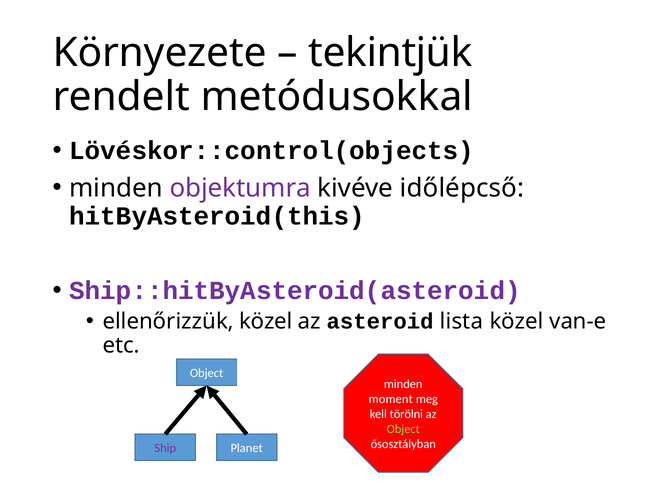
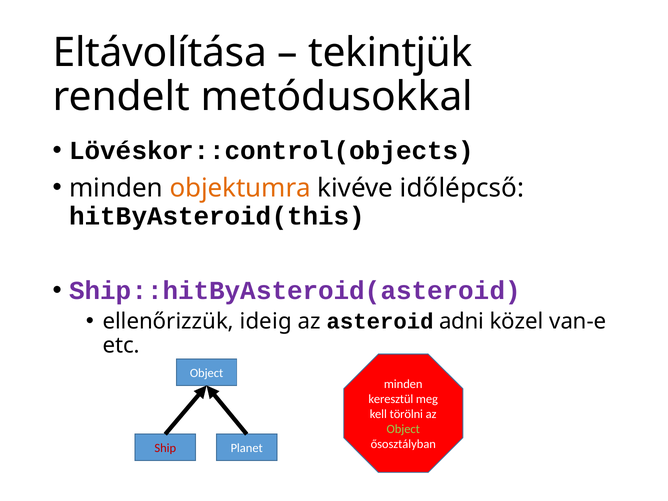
Környezete: Környezete -> Eltávolítása (160, 53)
objektumra colour: purple -> orange (240, 188)
ellenőrizzük közel: közel -> ideig (266, 321)
lista: lista -> adni (462, 321)
moment: moment -> keresztül (391, 399)
Ship colour: purple -> red (165, 448)
